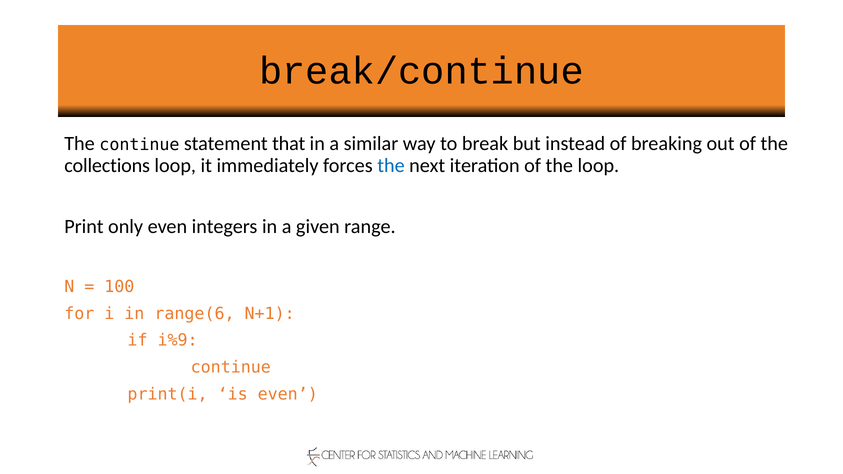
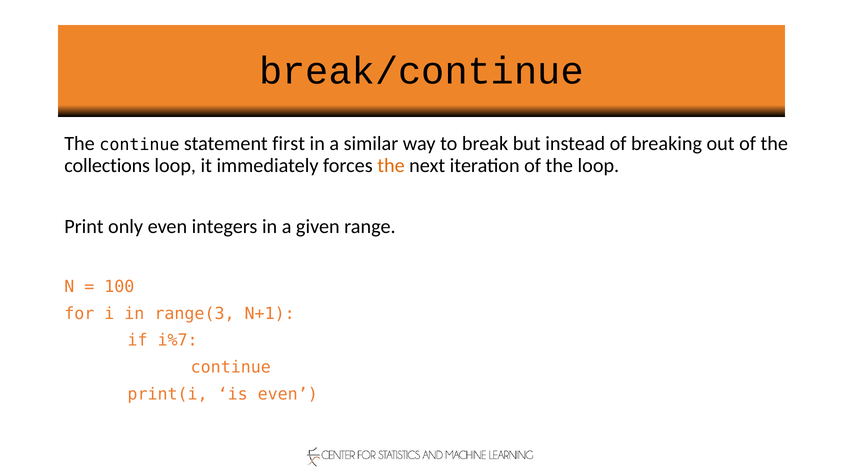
that: that -> first (289, 144)
the colour: blue -> orange (391, 166)
range(6: range(6 -> range(3 (195, 314)
i%9: i%9 -> i%7 (178, 341)
